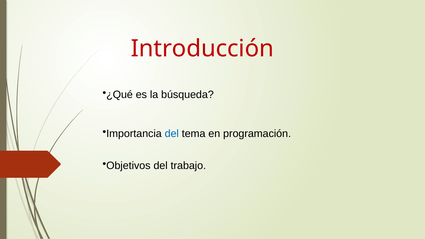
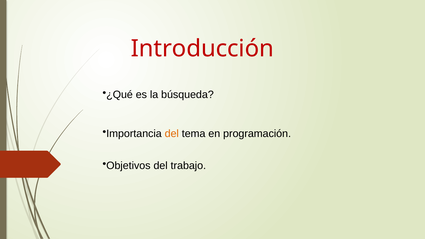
del colour: blue -> orange (172, 134)
